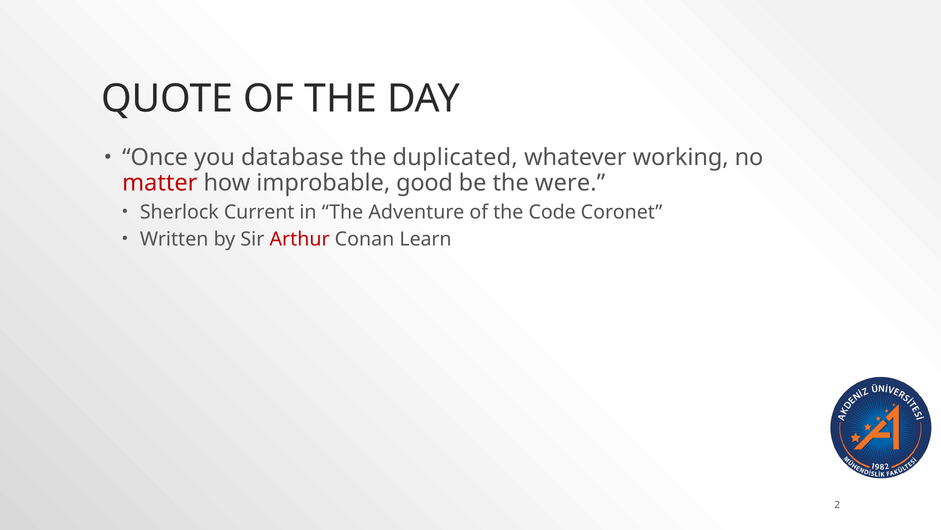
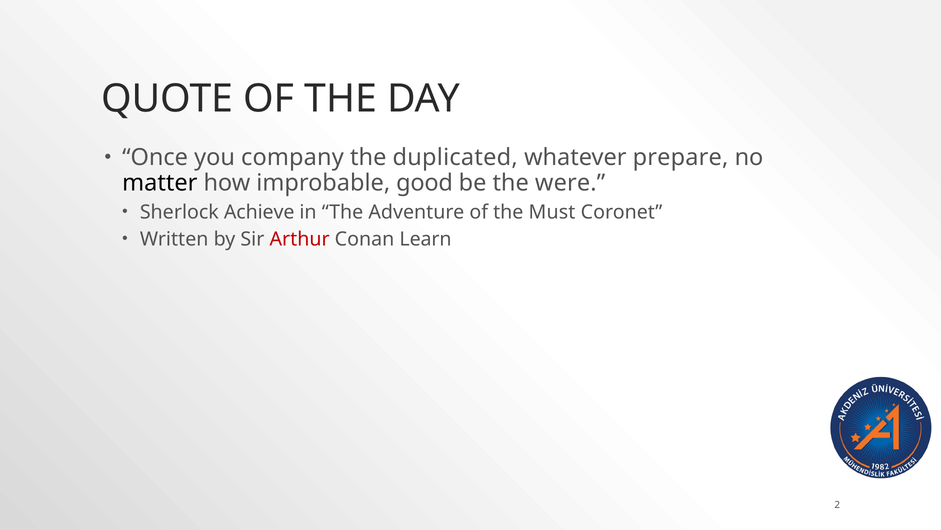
database: database -> company (292, 157)
working: working -> prepare (681, 157)
matter colour: red -> black (160, 183)
Current: Current -> Achieve (259, 212)
Code: Code -> Must (552, 212)
